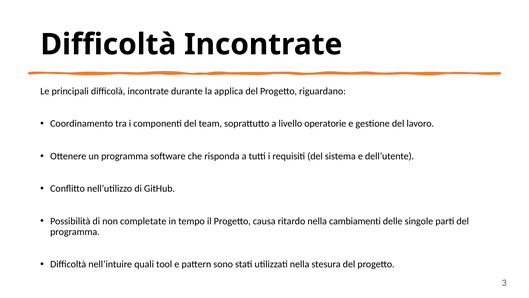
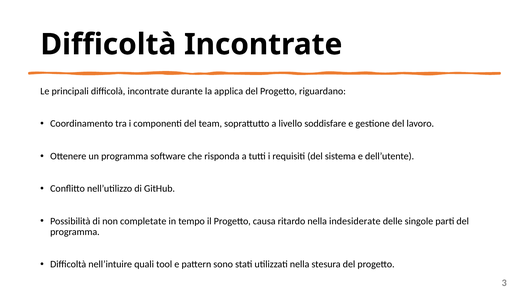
operatorie: operatorie -> soddisfare (325, 123)
cambiamenti: cambiamenti -> indesiderate (355, 221)
